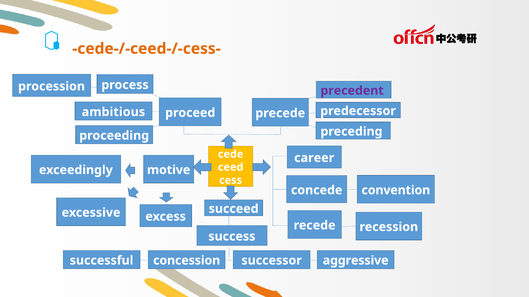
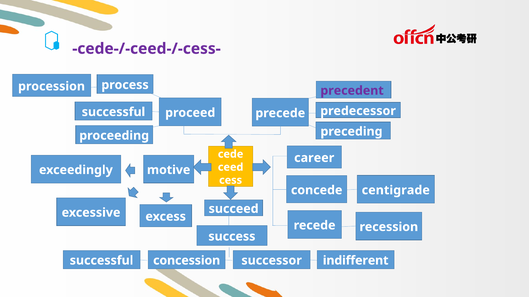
cede-/-ceed-/-cess- colour: orange -> purple (146, 49)
ambitious: ambitious -> successful (114, 112)
convention: convention -> centigrade (396, 191)
aggressive: aggressive -> indifferent (356, 261)
